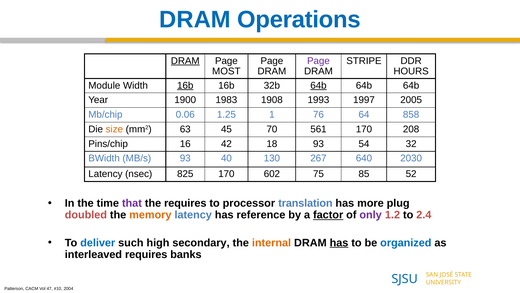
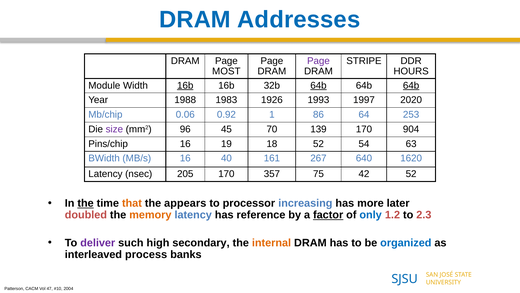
Operations: Operations -> Addresses (299, 19)
DRAM underline: present -> none (185, 61)
64b underline: none -> present (411, 85)
1900: 1900 -> 1988 (185, 100)
1908: 1908 -> 1926 (272, 100)
2005: 2005 -> 2020 (411, 100)
1.25: 1.25 -> 0.92 (226, 114)
76: 76 -> 86 (318, 114)
858: 858 -> 253 (411, 114)
size colour: orange -> purple (114, 129)
63: 63 -> 96 (185, 129)
561: 561 -> 139 (318, 129)
208: 208 -> 904 (411, 129)
42: 42 -> 19 (226, 144)
18 93: 93 -> 52 (318, 144)
32: 32 -> 63 (411, 144)
MB/s 93: 93 -> 16 (185, 158)
130: 130 -> 161 (272, 158)
2030: 2030 -> 1620 (411, 158)
825: 825 -> 205 (185, 174)
602: 602 -> 357 (272, 174)
85: 85 -> 42 (364, 174)
the underline: none -> present (86, 203)
that colour: purple -> orange (132, 203)
the requires: requires -> appears (185, 203)
translation: translation -> increasing (305, 203)
plug: plug -> later (398, 203)
only colour: purple -> blue (371, 215)
2.4: 2.4 -> 2.3 (424, 215)
deliver colour: blue -> purple (98, 242)
has underline: present -> none (339, 242)
interleaved requires: requires -> process (146, 254)
